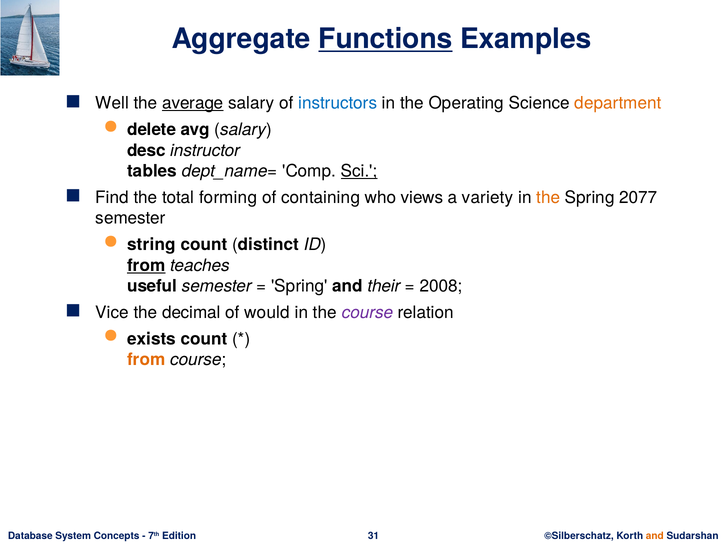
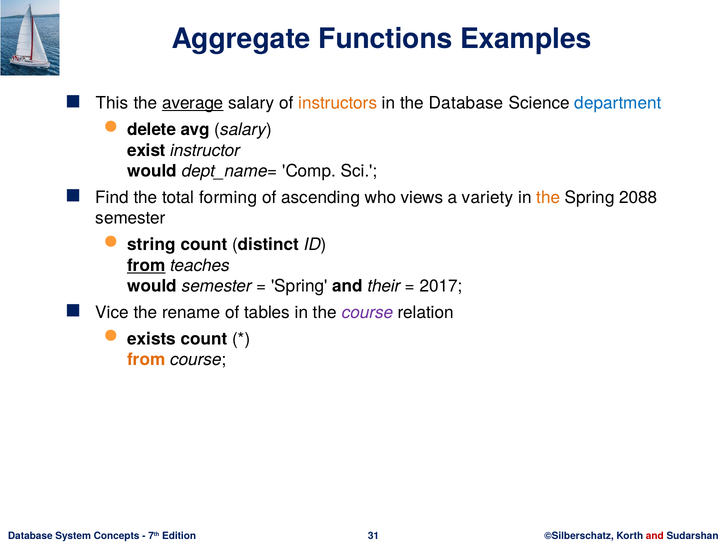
Functions underline: present -> none (385, 39)
Well: Well -> This (112, 103)
instructors colour: blue -> orange (338, 103)
the Operating: Operating -> Database (466, 103)
department colour: orange -> blue (618, 103)
desc: desc -> exist (146, 150)
tables: tables -> would (152, 171)
Sci underline: present -> none (359, 171)
containing: containing -> ascending (321, 197)
2077: 2077 -> 2088 (638, 197)
useful: useful -> would (152, 286)
2008: 2008 -> 2017 (441, 286)
decimal: decimal -> rename (191, 312)
would: would -> tables (267, 312)
and colour: orange -> red (655, 535)
